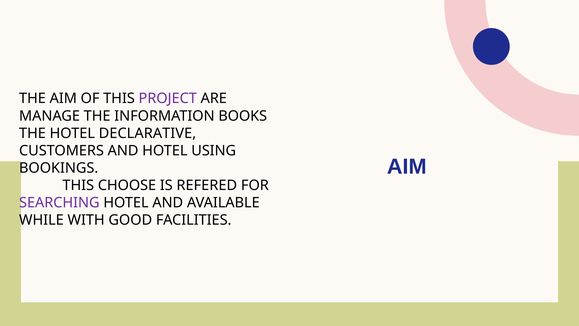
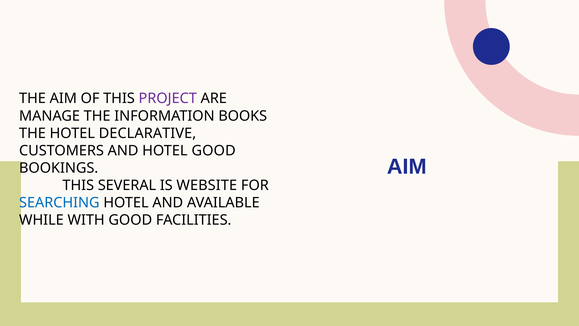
HOTEL USING: USING -> GOOD (214, 151)
CHOOSE: CHOOSE -> SEVERAL (127, 185)
REFERED: REFERED -> WEBSITE (207, 185)
SEARCHING colour: purple -> blue (59, 203)
